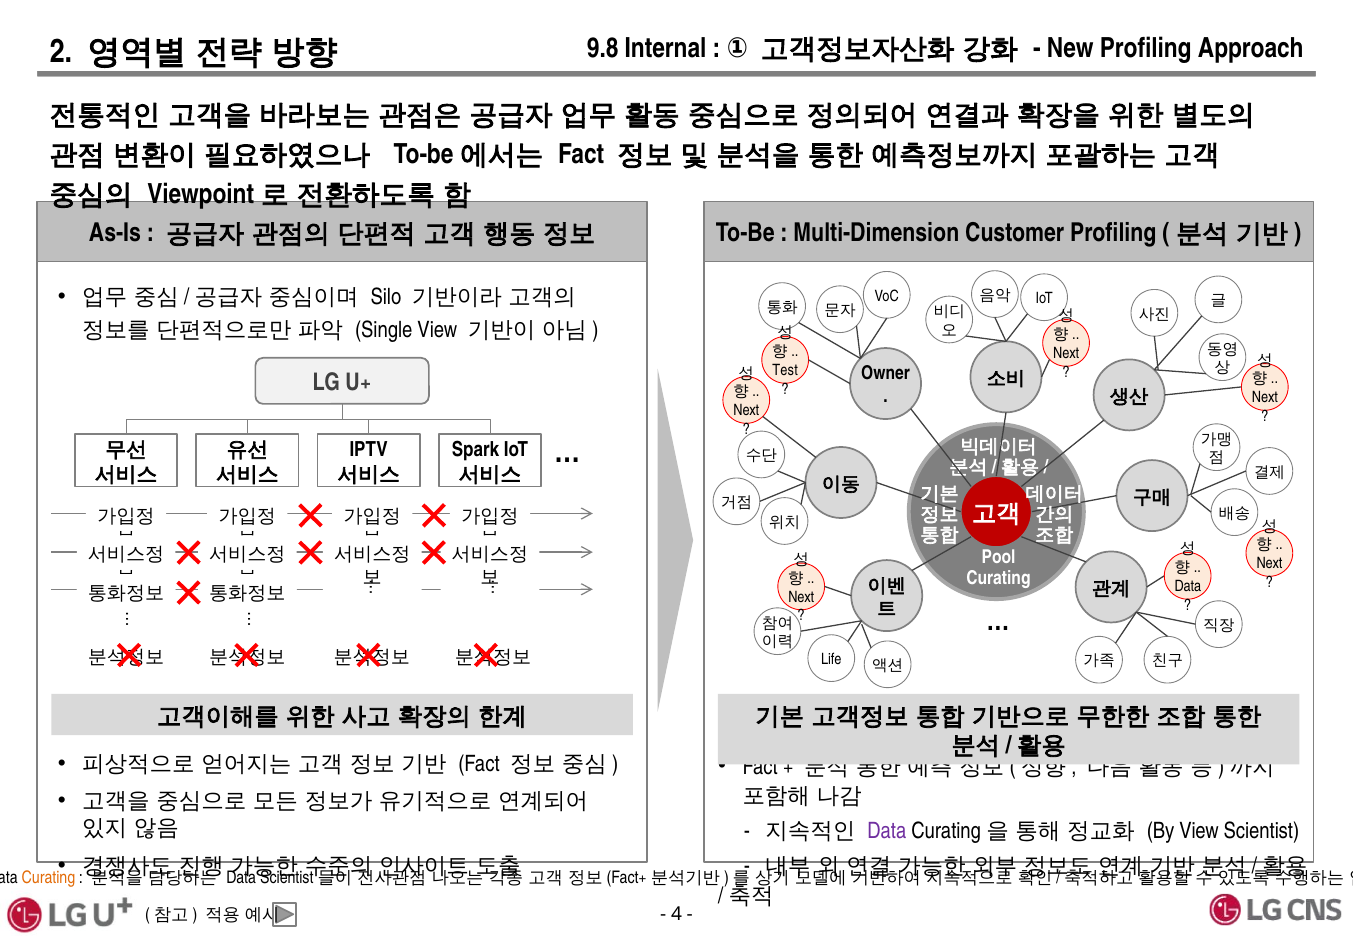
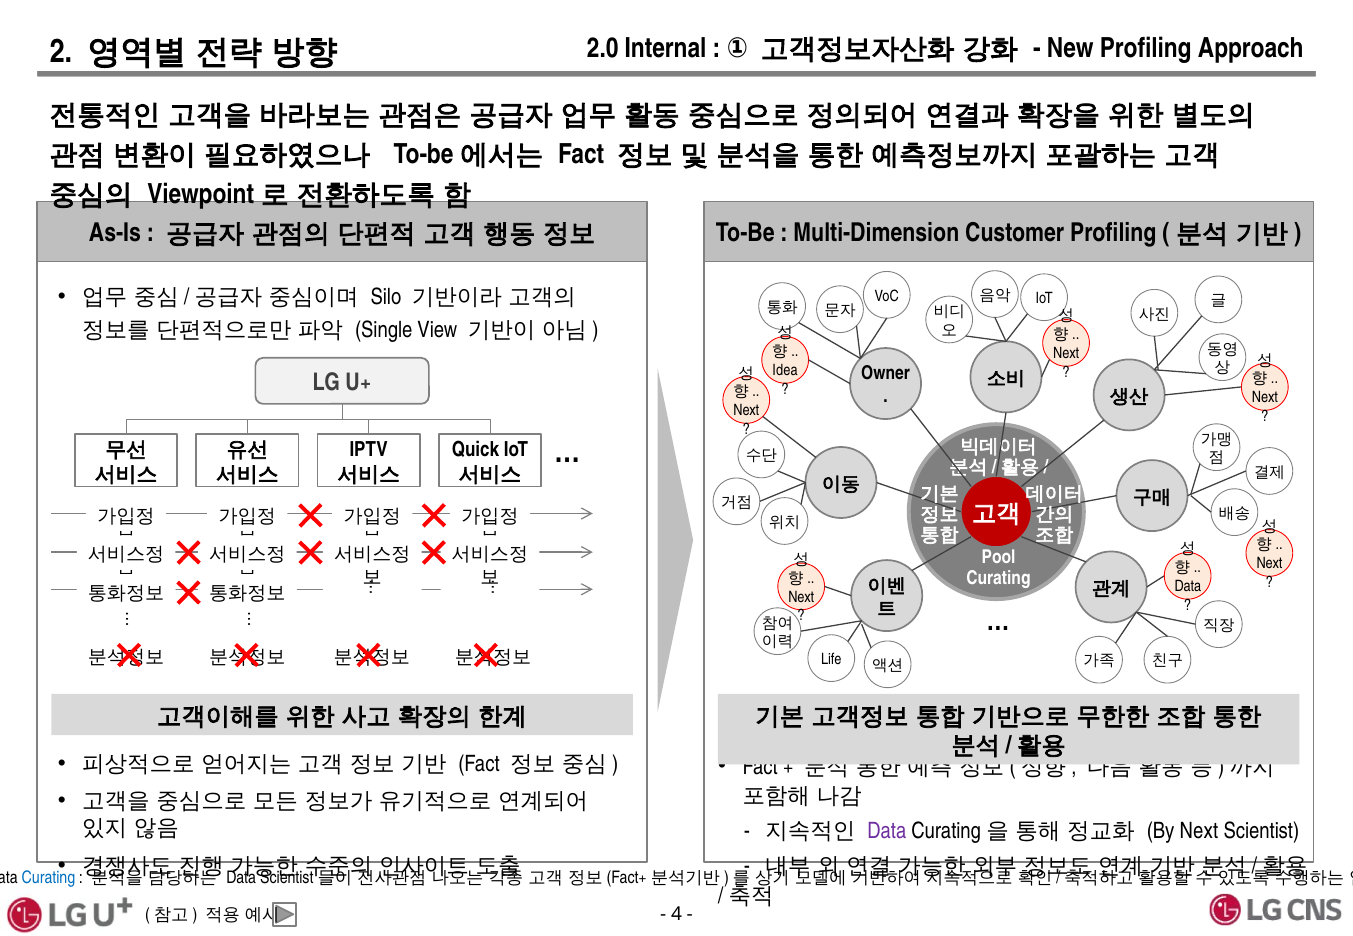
9.8: 9.8 -> 2.0 (603, 49)
Test: Test -> Idea (785, 371)
Spark: Spark -> Quick (475, 450)
By View: View -> Next (1199, 832)
Curating colour: orange -> blue (49, 878)
